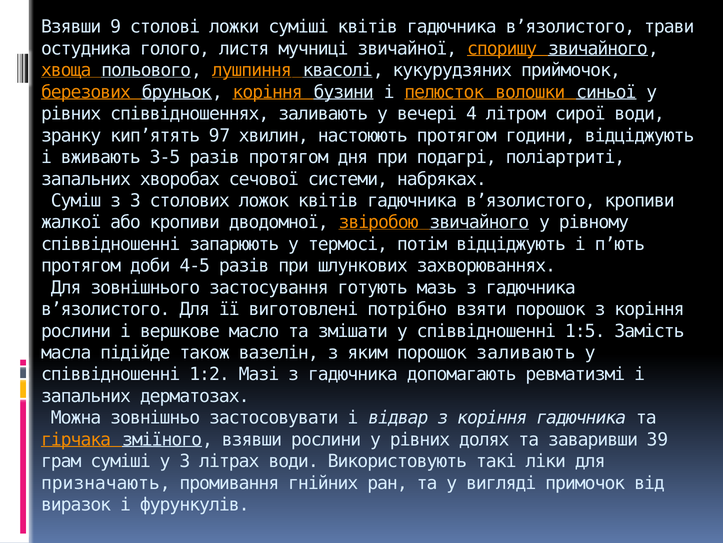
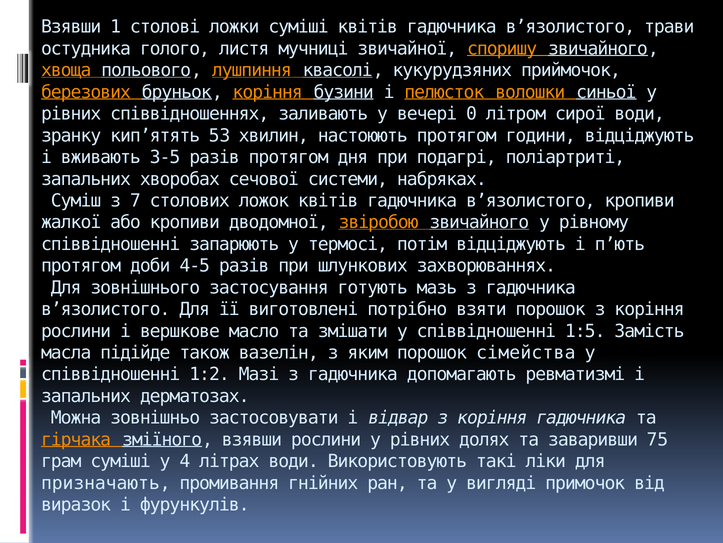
9: 9 -> 1 (116, 27)
4: 4 -> 0 (472, 114)
97: 97 -> 53 (220, 135)
з 3: 3 -> 7 (135, 200)
порошок заливають: заливають -> сімейства (526, 352)
39: 39 -> 75 (657, 439)
у 3: 3 -> 4 (185, 461)
